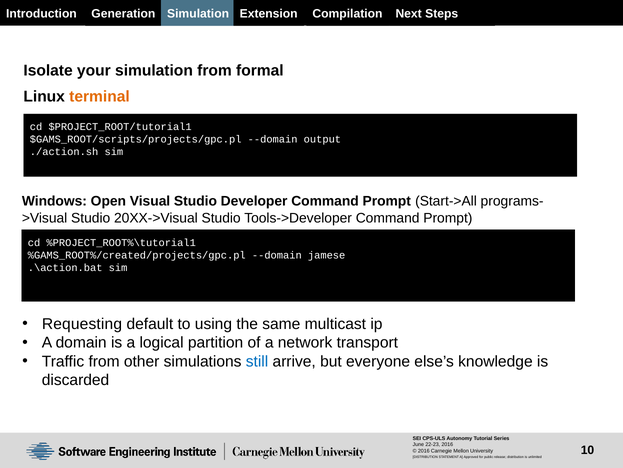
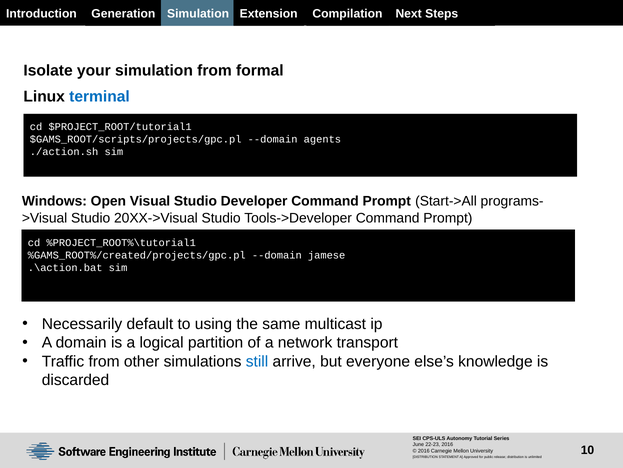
terminal colour: orange -> blue (99, 97)
output: output -> agents (322, 139)
Requesting: Requesting -> Necessarily (82, 323)
